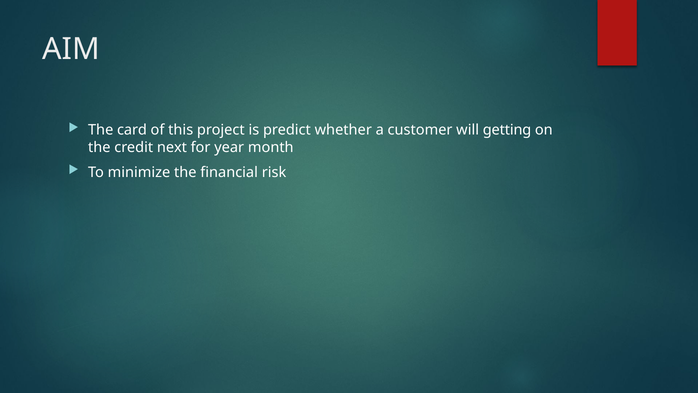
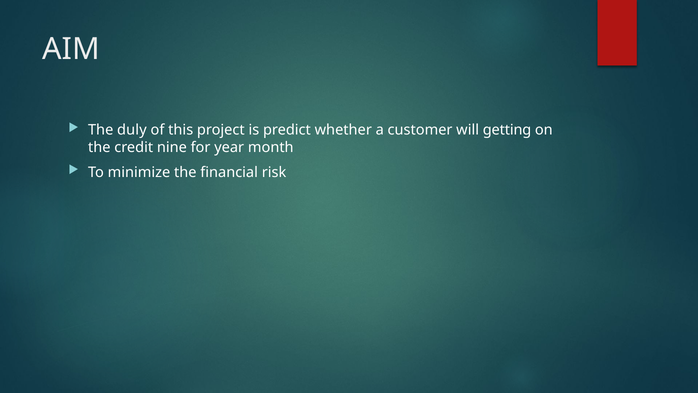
card: card -> duly (132, 130)
next: next -> nine (172, 147)
